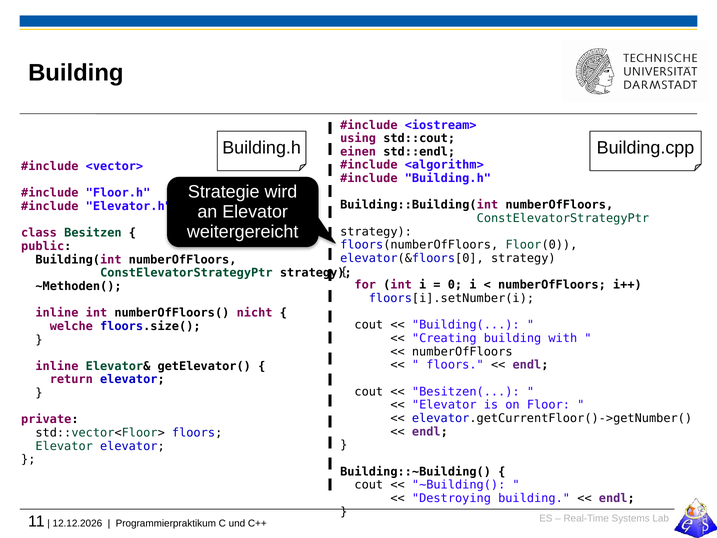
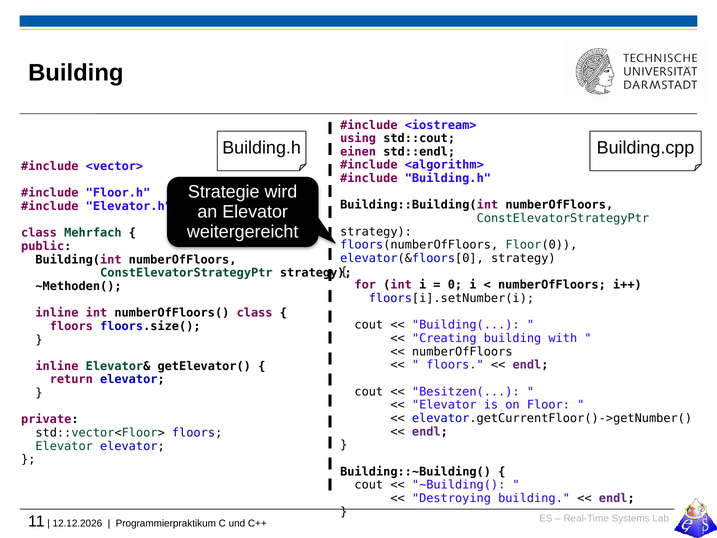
Besitzen: Besitzen -> Mehrfach (93, 233)
numberOfFloors( nicht: nicht -> class (255, 313)
welche: welche -> floors (71, 326)
